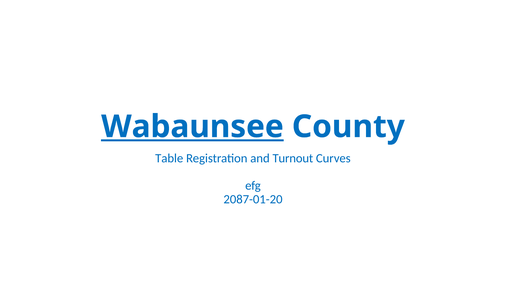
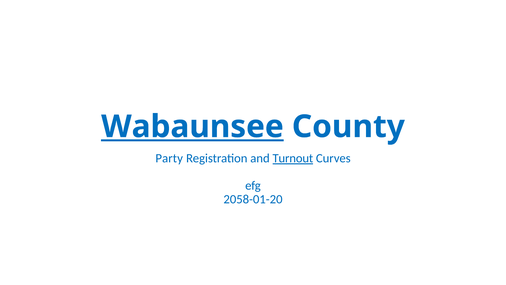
Table: Table -> Party (169, 158)
Turnout underline: none -> present (293, 158)
2087-01-20: 2087-01-20 -> 2058-01-20 (253, 199)
